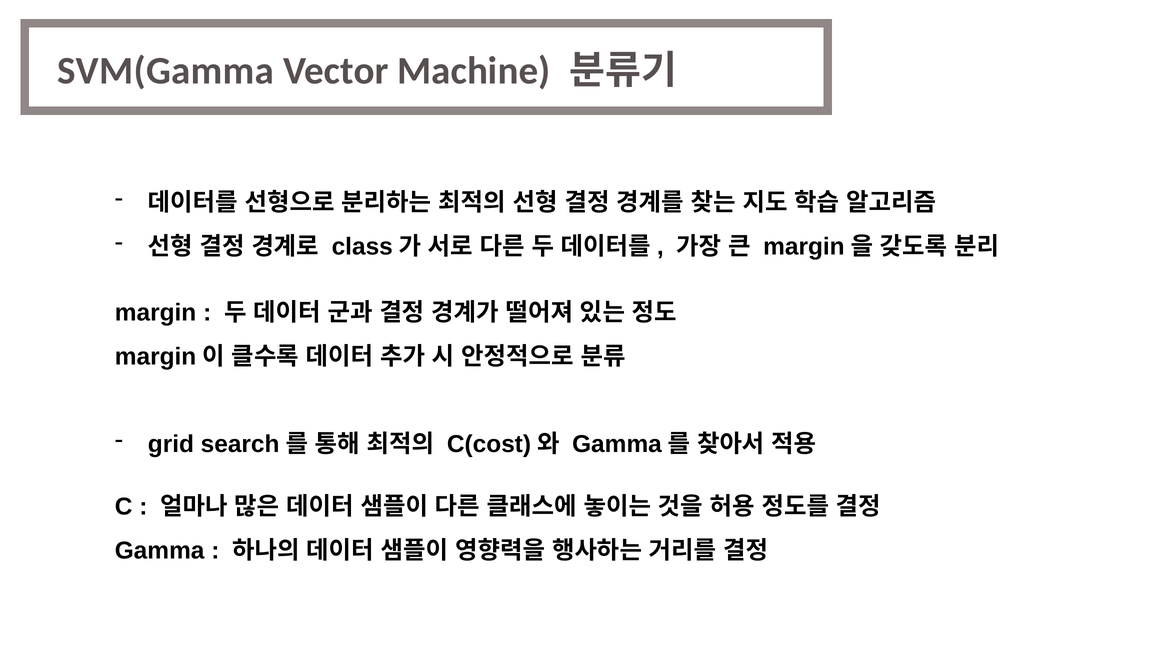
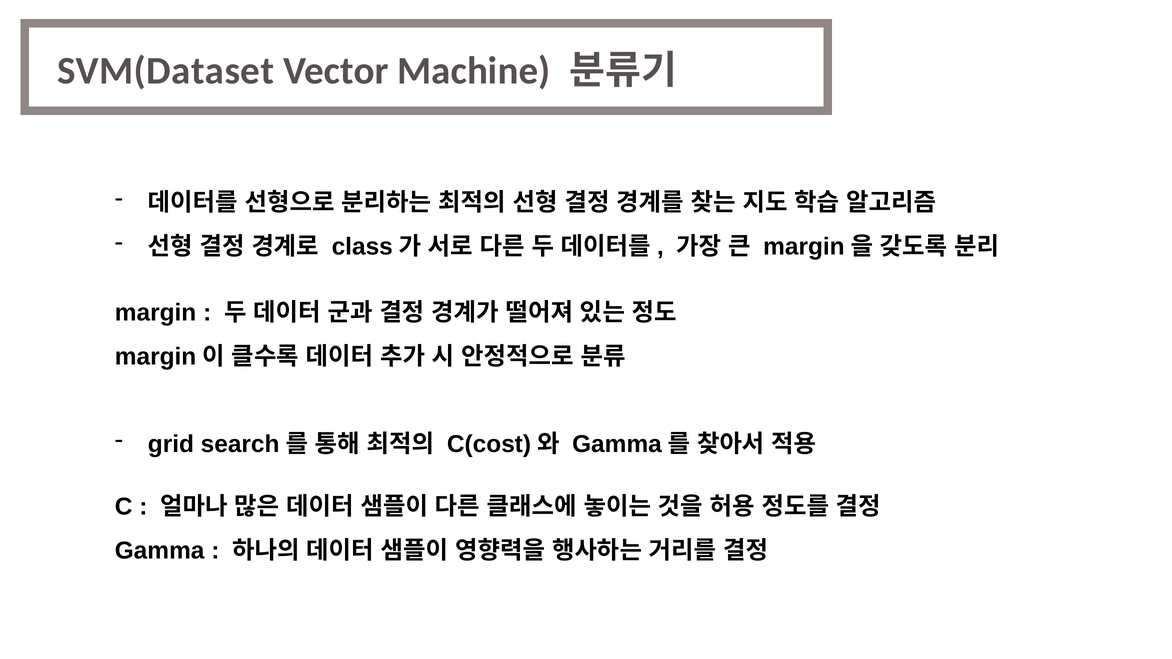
SVM(Gamma: SVM(Gamma -> SVM(Dataset (166, 71)
